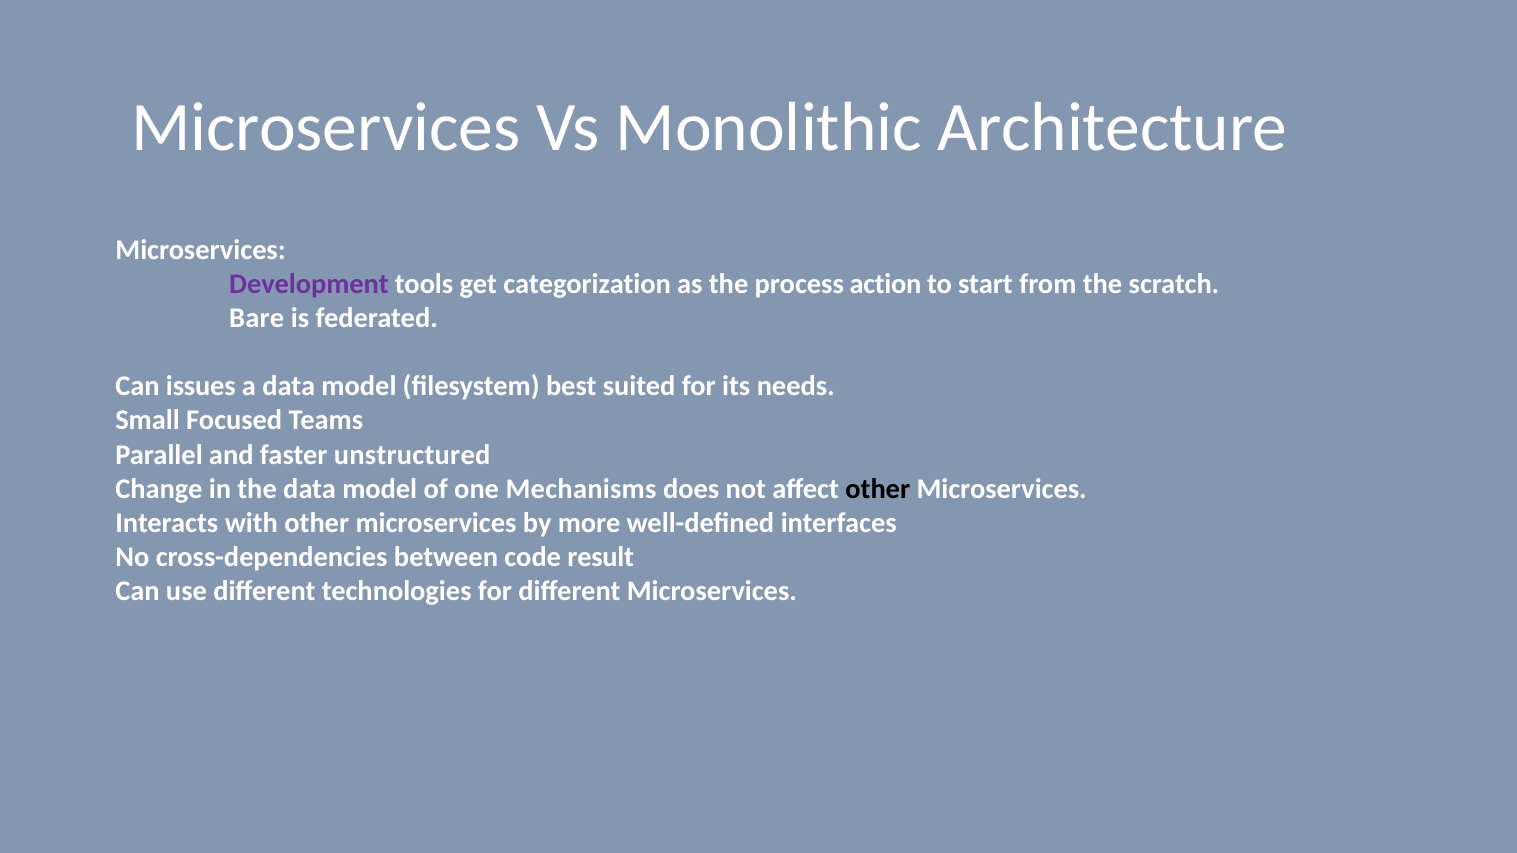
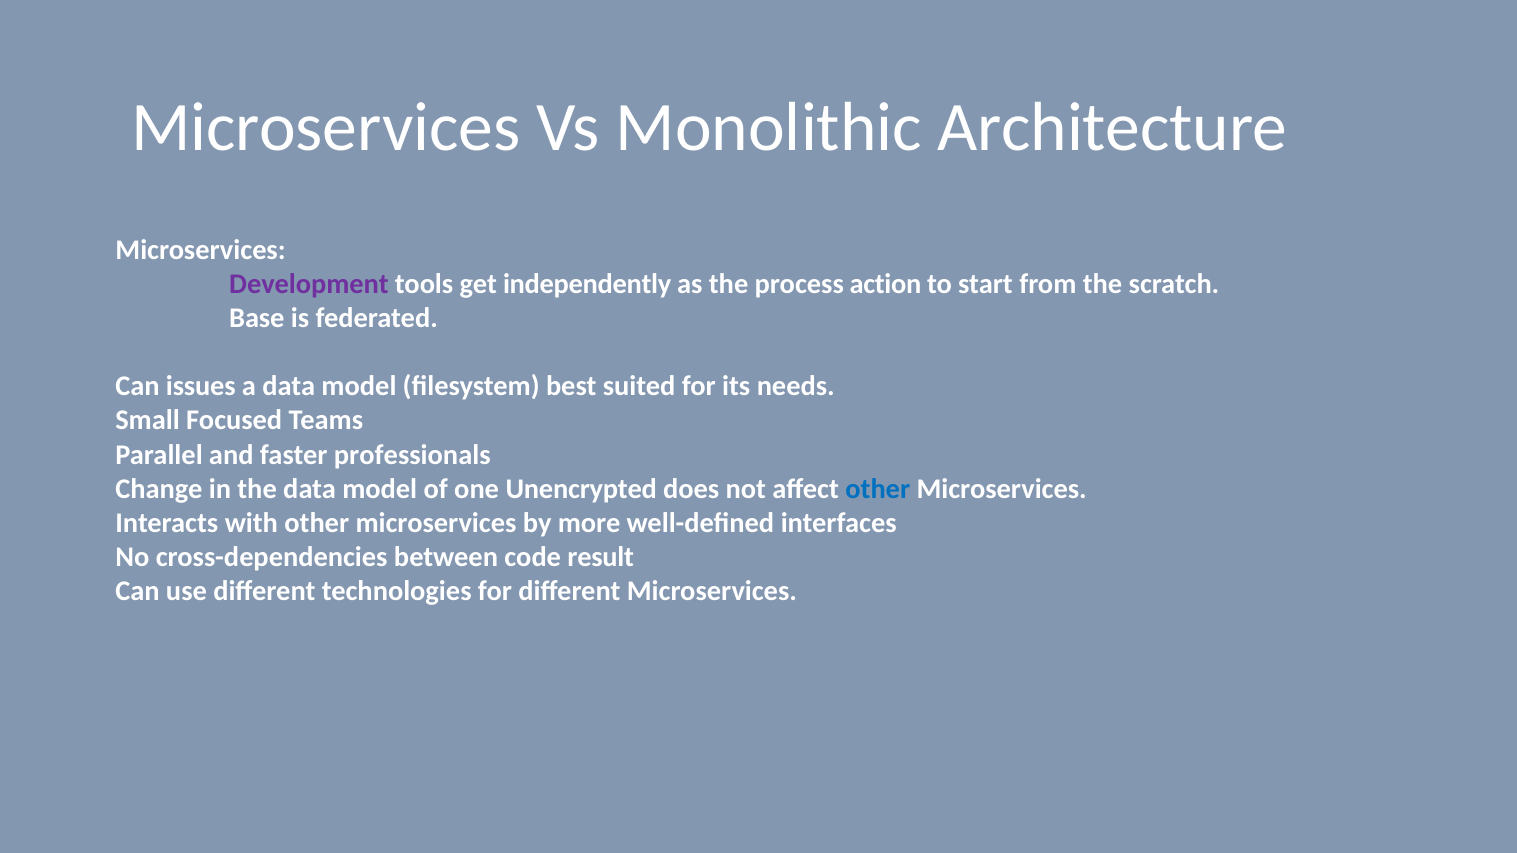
categorization: categorization -> independently (587, 284)
Bare: Bare -> Base (257, 318)
unstructured: unstructured -> professionals (412, 455)
Mechanisms: Mechanisms -> Unencrypted (581, 489)
other colour: black -> blue (878, 489)
